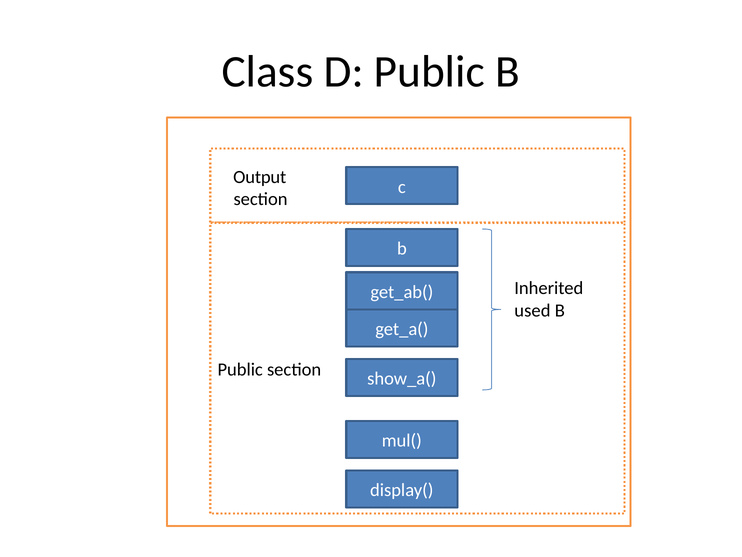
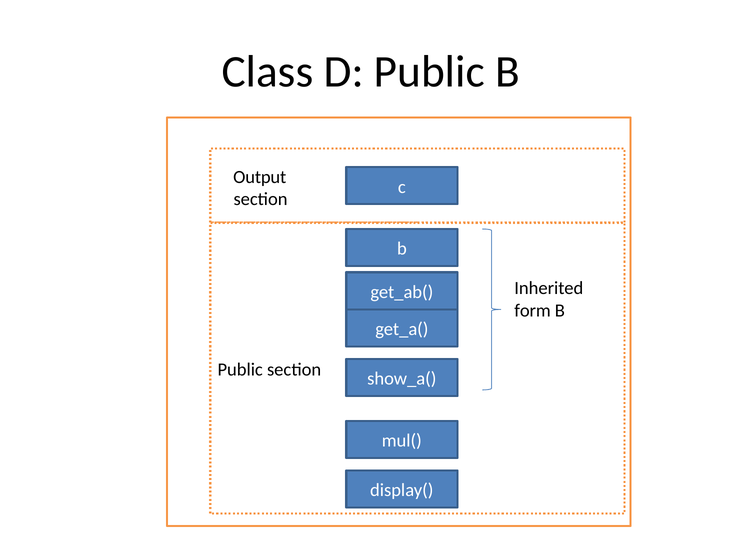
used: used -> form (533, 310)
